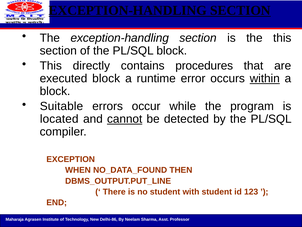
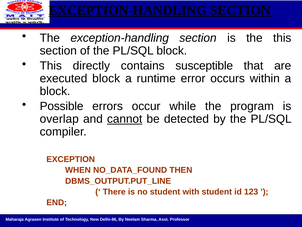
procedures: procedures -> susceptible (204, 66)
within underline: present -> none (265, 78)
Suitable: Suitable -> Possible (62, 106)
located: located -> overlap (59, 119)
